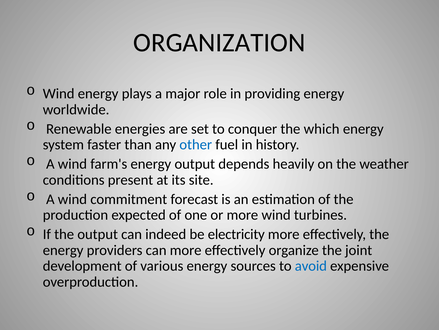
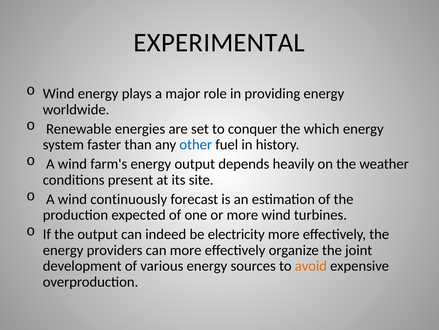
ORGANIZATION: ORGANIZATION -> EXPERIMENTAL (219, 42)
commitment: commitment -> continuously (129, 199)
avoid colour: blue -> orange (311, 265)
